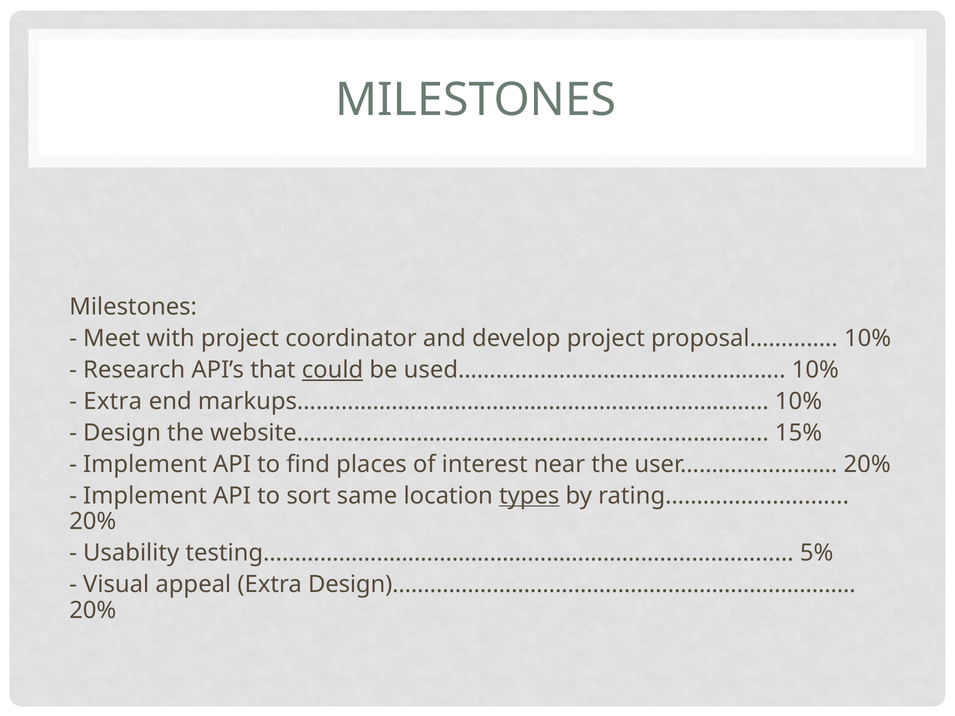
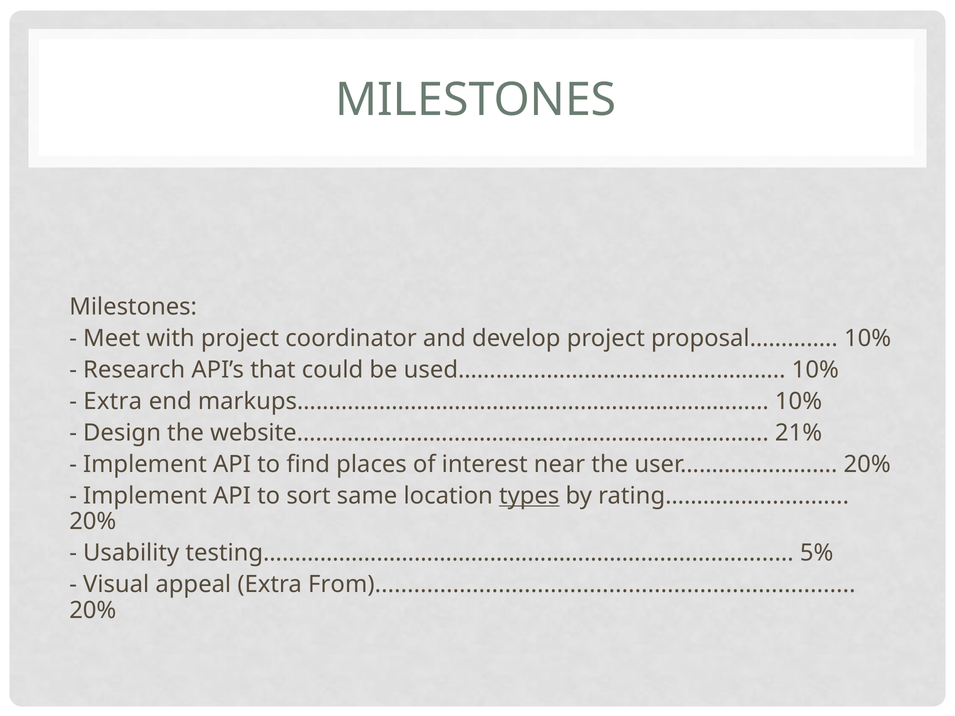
could underline: present -> none (332, 370)
15%: 15% -> 21% (799, 433)
Extra Design: Design -> From (582, 585)
